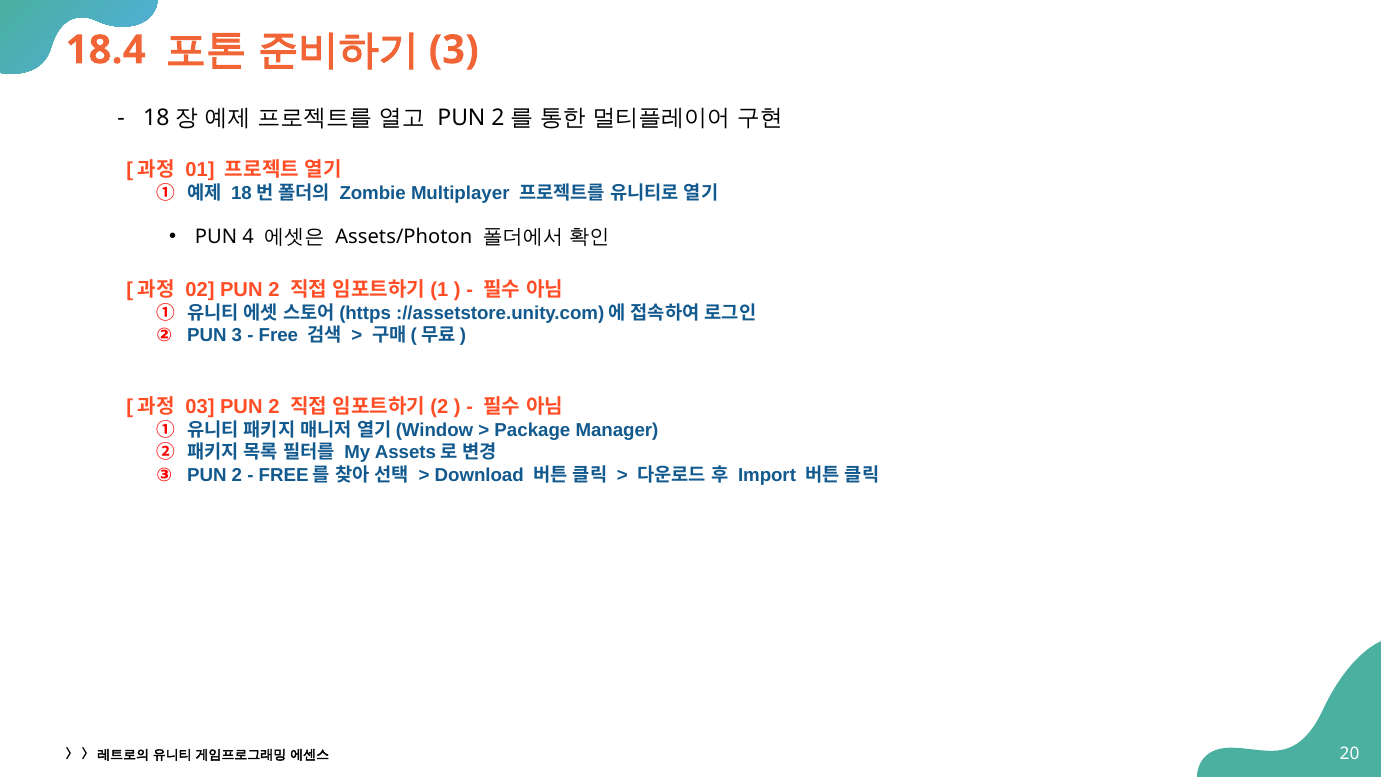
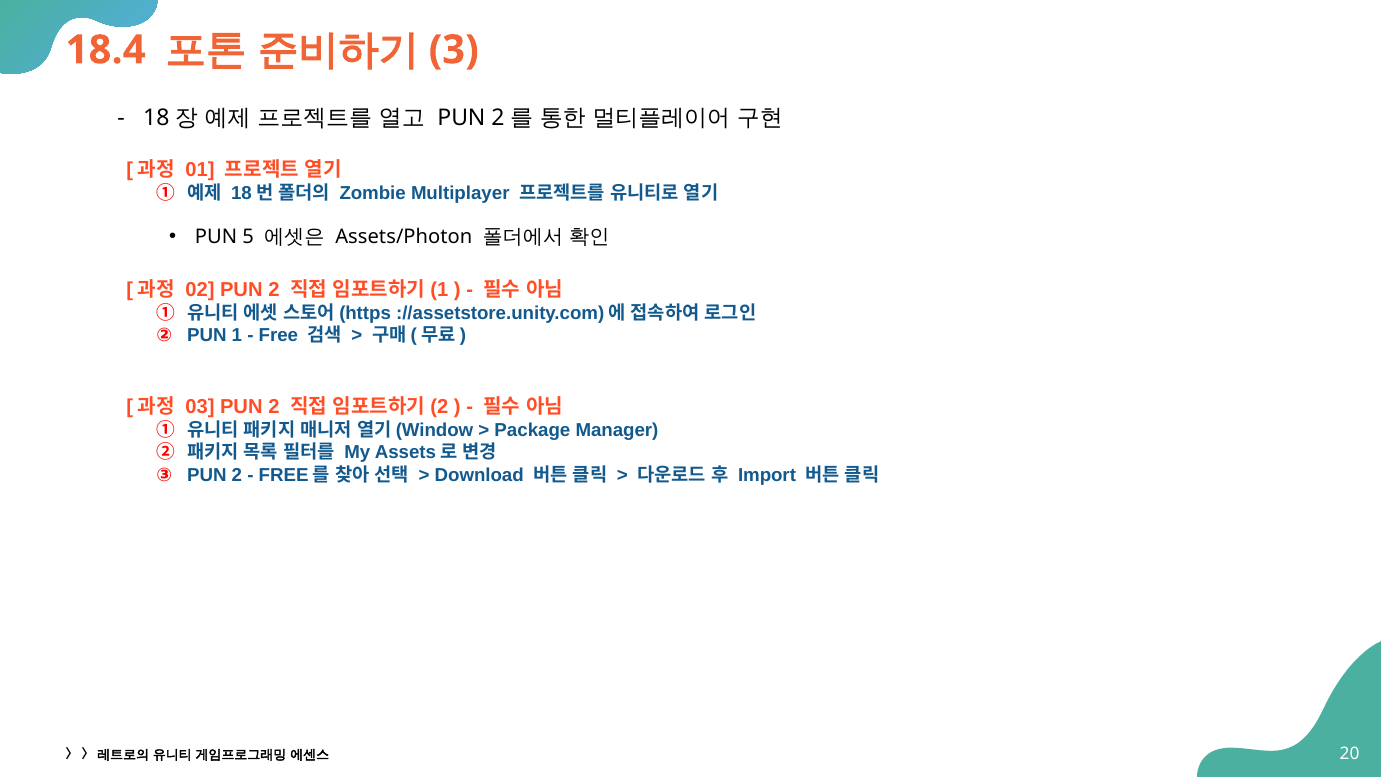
4: 4 -> 5 (248, 237)
PUN 3: 3 -> 1 (237, 336)
